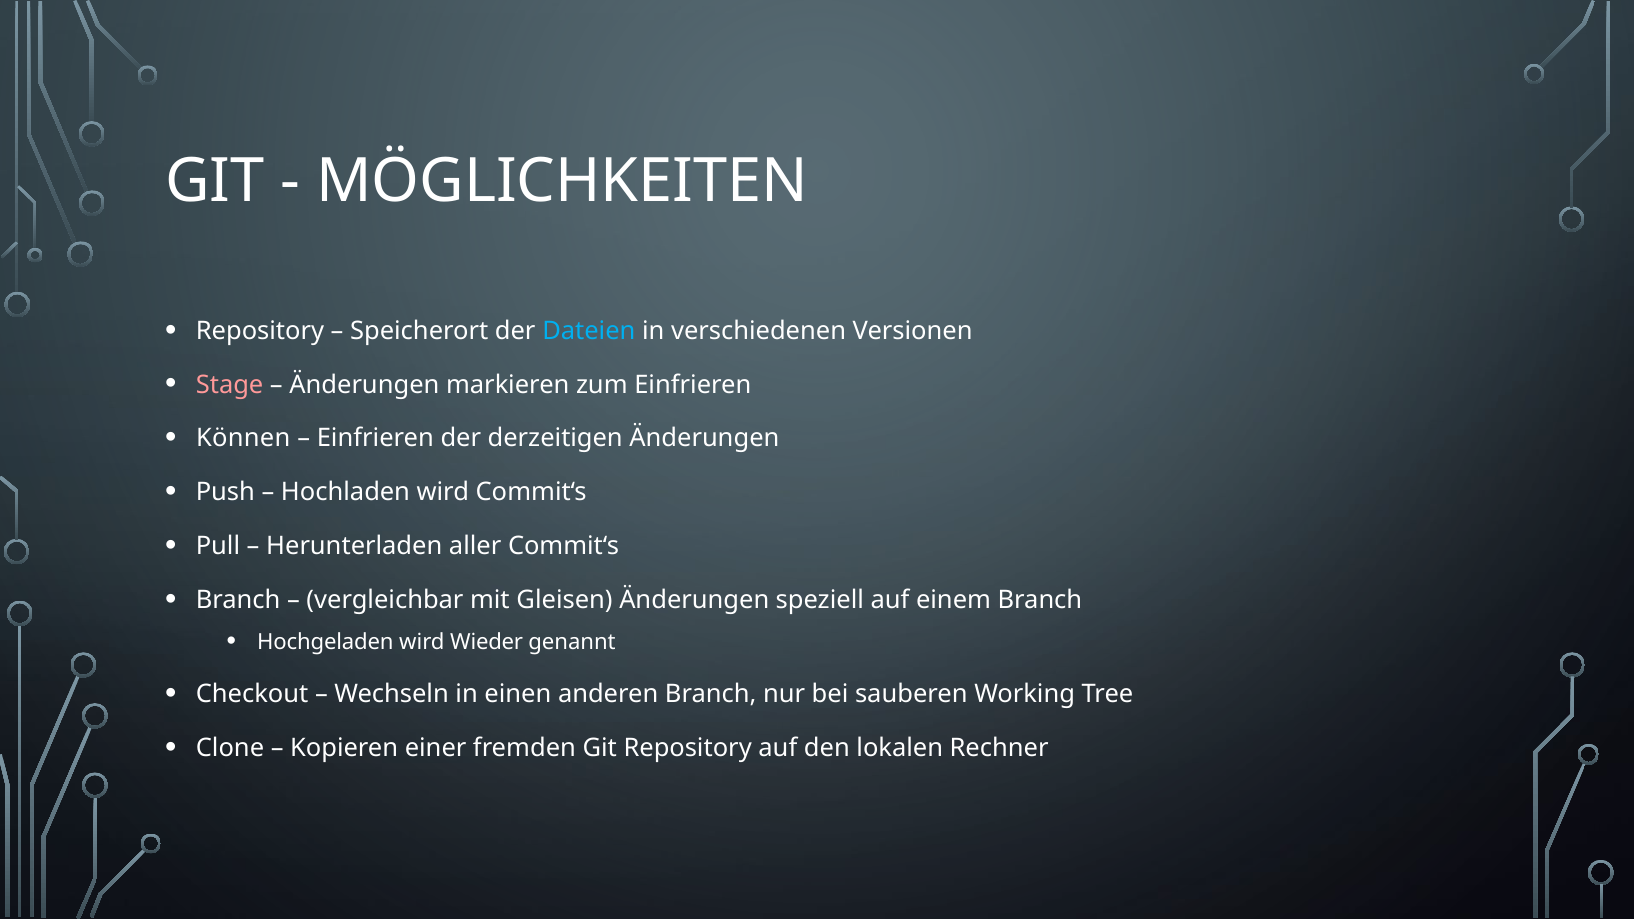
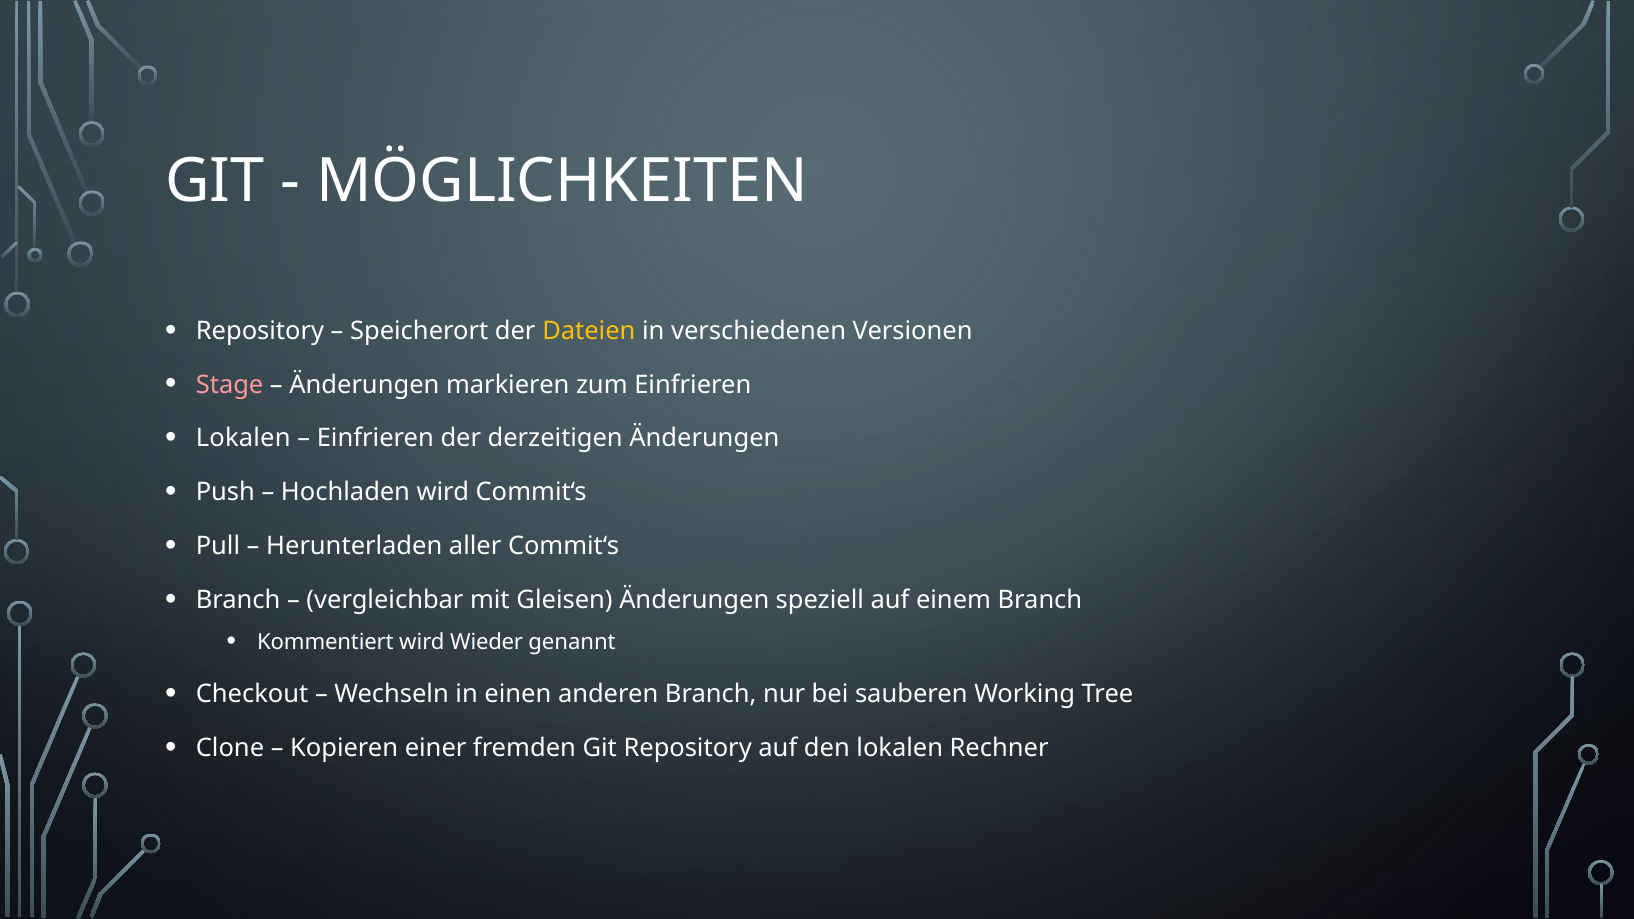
Dateien colour: light blue -> yellow (589, 331)
Können: Können -> Lokalen (243, 438)
Hochgeladen: Hochgeladen -> Kommentiert (325, 642)
